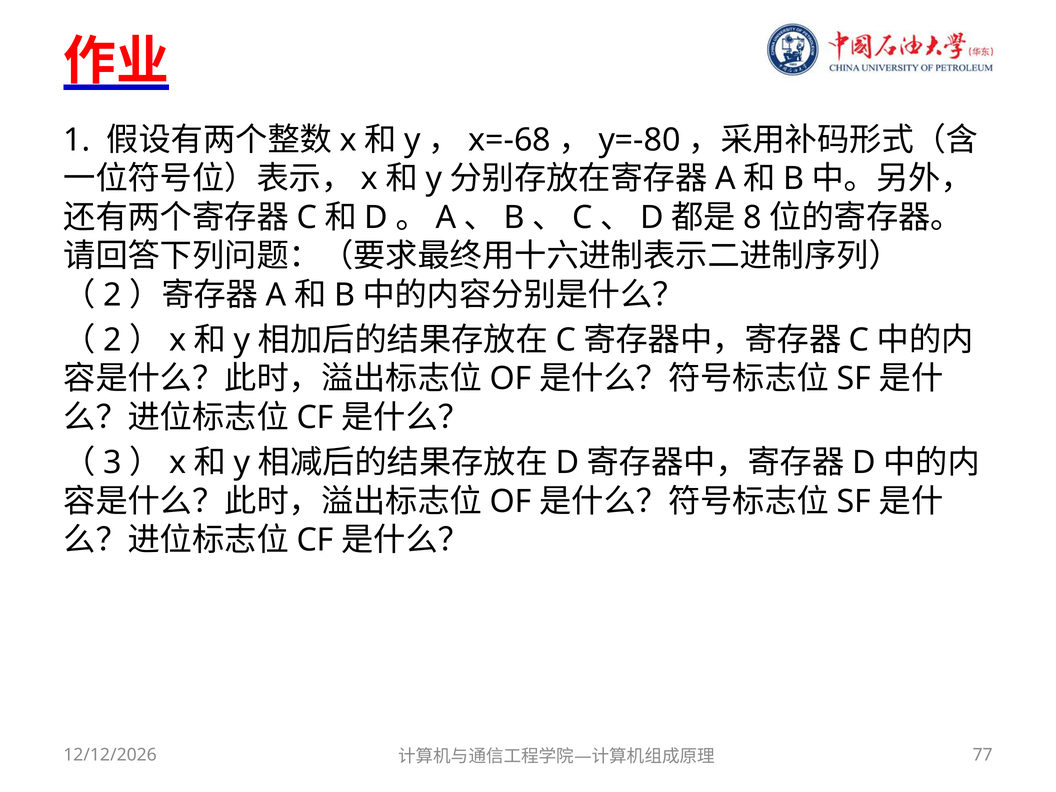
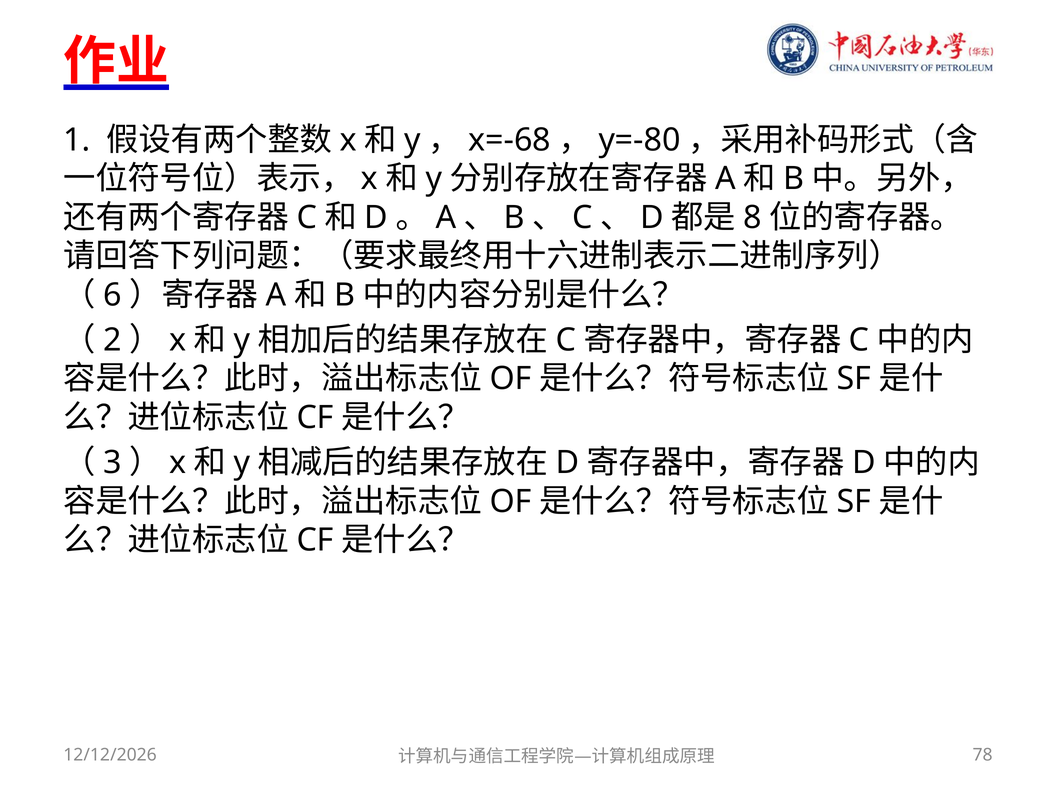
2: 2 -> 6 (113, 295)
77: 77 -> 78 (983, 755)
